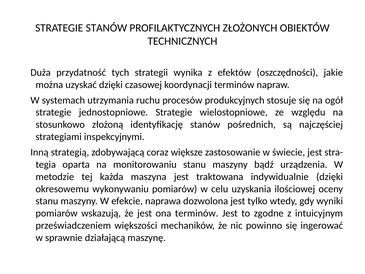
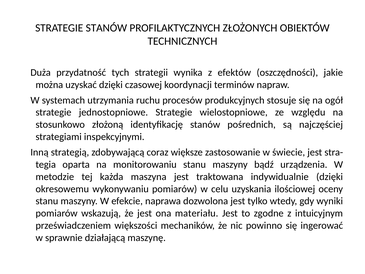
ona terminów: terminów -> materiału (197, 213)
